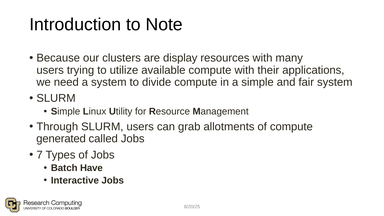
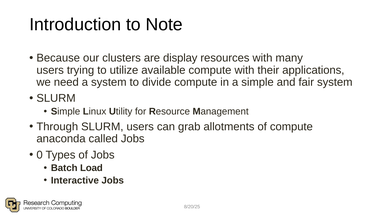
generated: generated -> anaconda (61, 139)
7: 7 -> 0 (40, 155)
Have: Have -> Load (91, 168)
